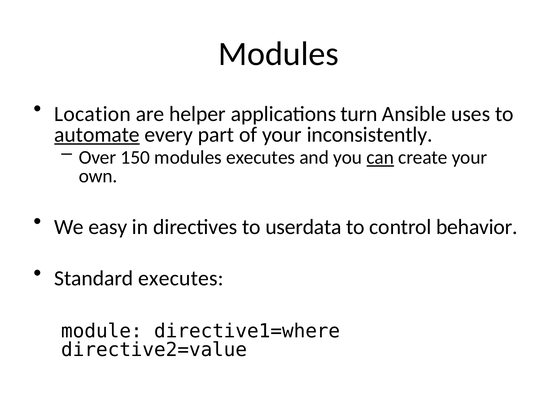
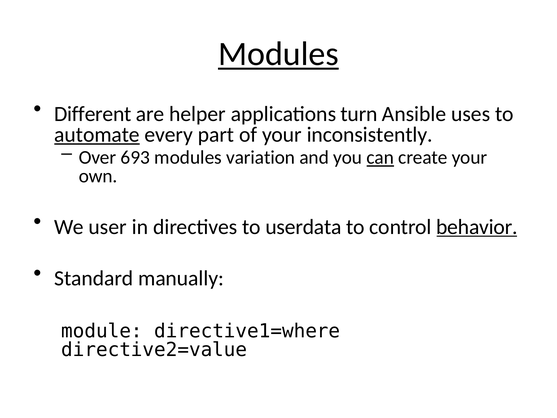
Modules underline: none -> present (278, 54)
Location: Location -> Different (93, 114)
150: 150 -> 693 (135, 158)
modules executes: executes -> variation (261, 158)
easy: easy -> user (108, 227)
behavior underline: none -> present (477, 227)
Standard executes: executes -> manually (181, 278)
